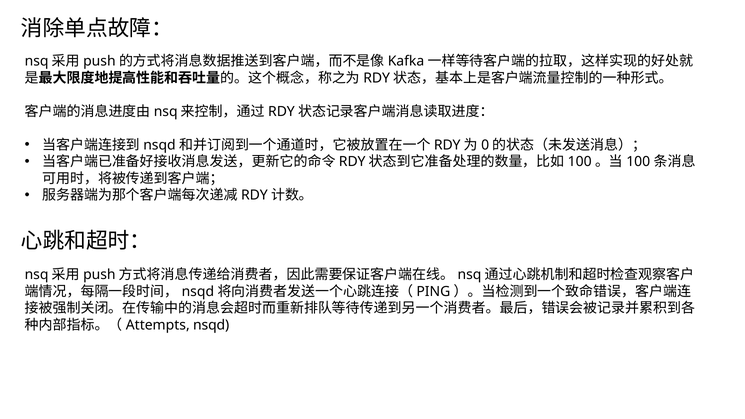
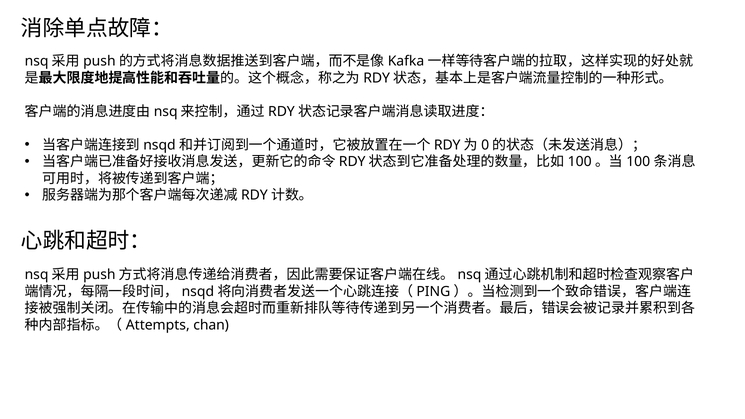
nsqd: nsqd -> chan (211, 325)
